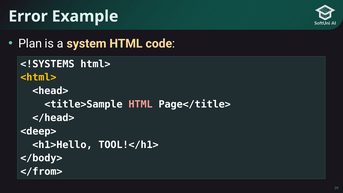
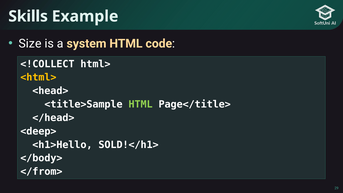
Error: Error -> Skills (28, 16)
Plan: Plan -> Size (30, 44)
<!SYSTEMS: <!SYSTEMS -> <!COLLECT (47, 64)
HTML colour: pink -> light green (141, 104)
TOOL!</h1>: TOOL!</h1> -> SOLD!</h1> (129, 145)
